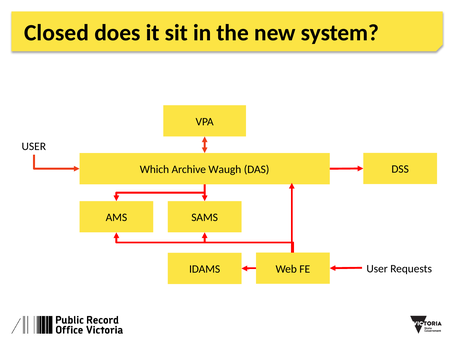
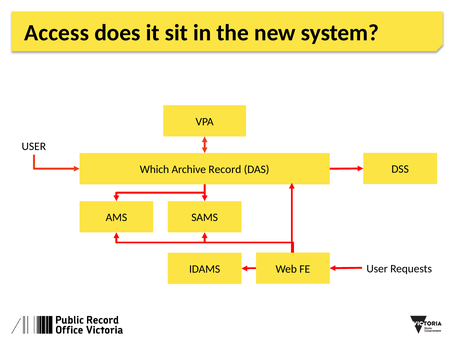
Closed: Closed -> Access (57, 33)
Waugh: Waugh -> Record (225, 170)
